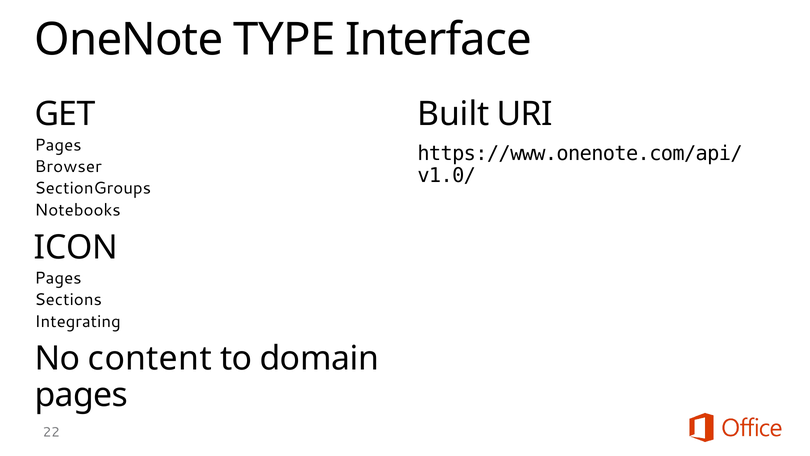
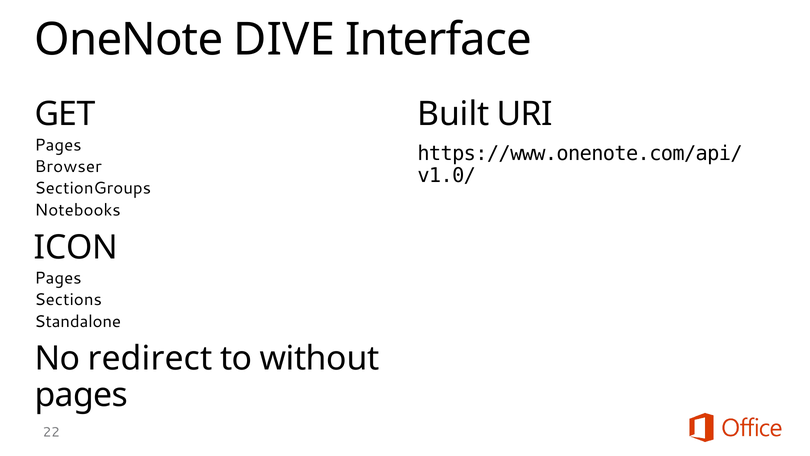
TYPE: TYPE -> DIVE (284, 40)
Integrating: Integrating -> Standalone (78, 321)
content: content -> redirect (150, 359)
domain: domain -> without (319, 359)
